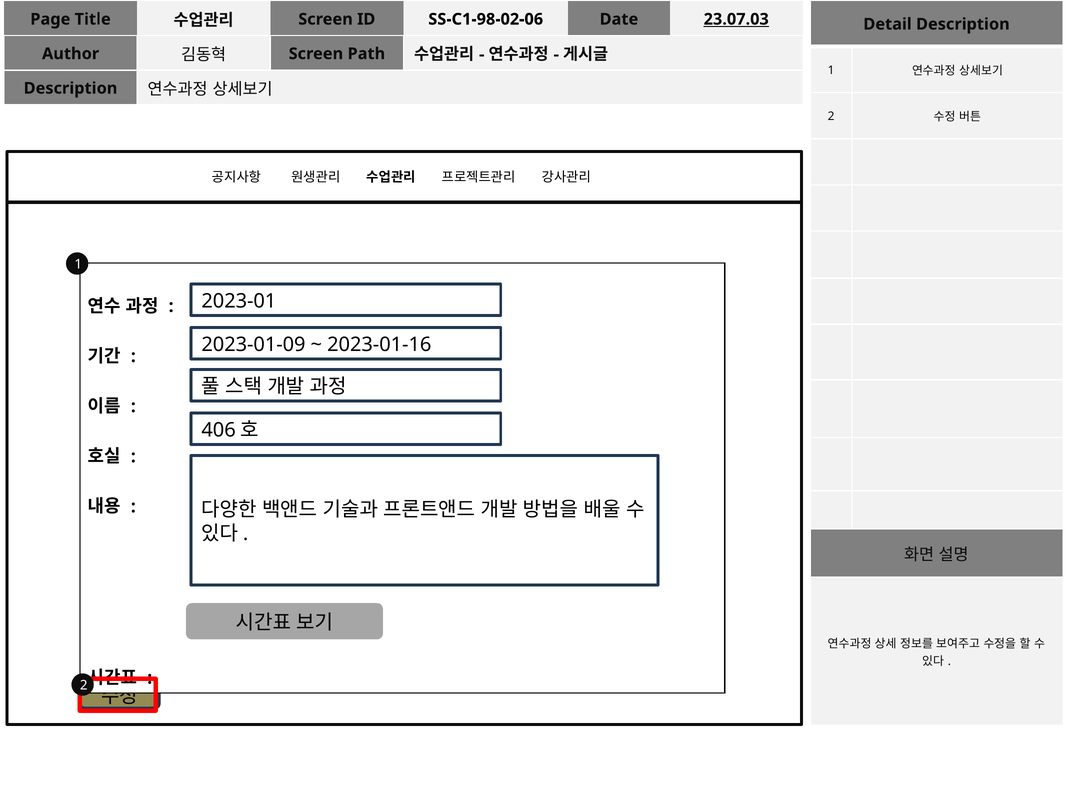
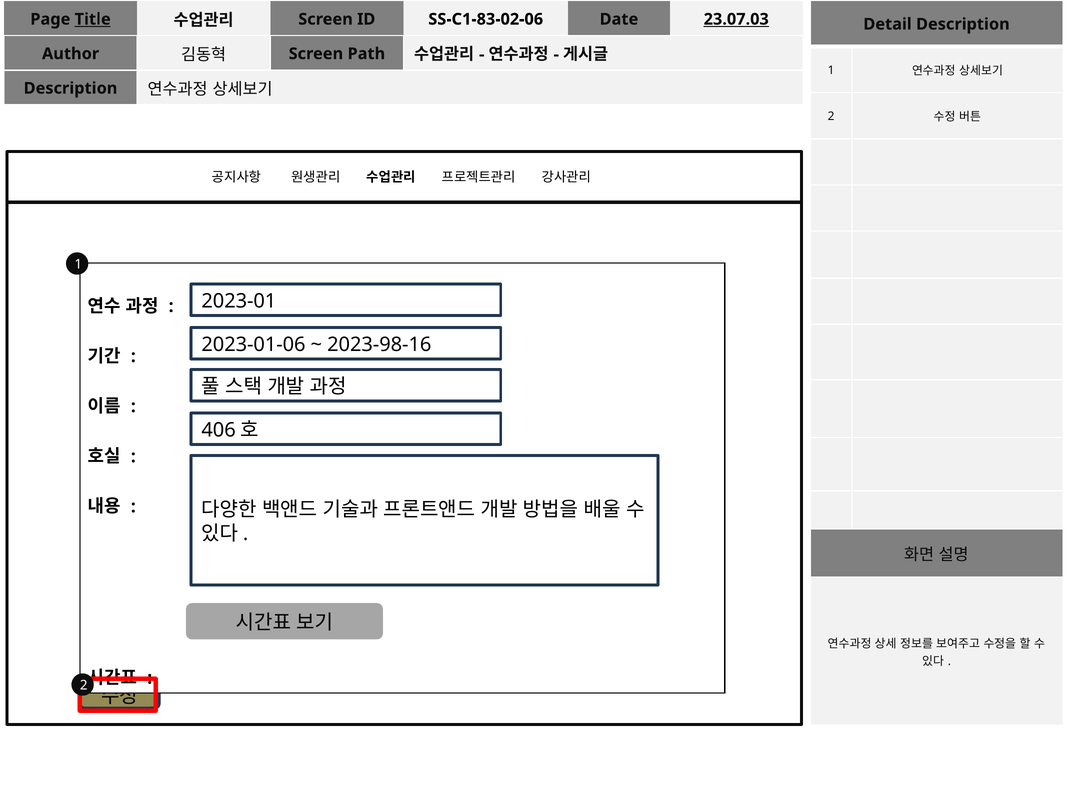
Title underline: none -> present (93, 19)
SS-C1-98-02-06: SS-C1-98-02-06 -> SS-C1-83-02-06 (486, 19)
2023-01-09: 2023-01-09 -> 2023-01-06 (254, 345)
2023-01-16: 2023-01-16 -> 2023-98-16 (379, 345)
